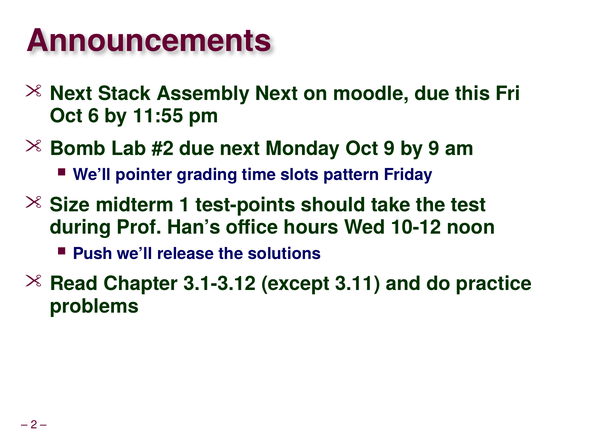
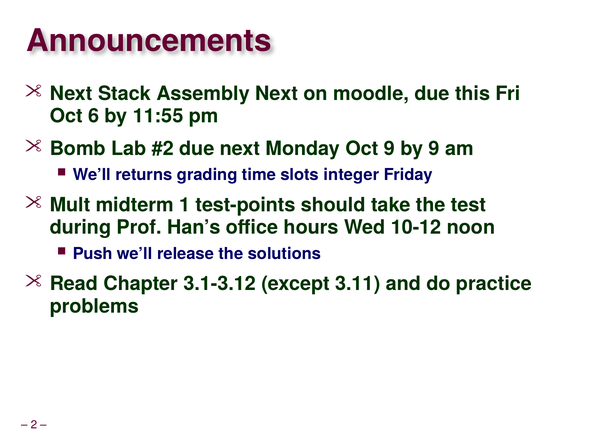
pointer: pointer -> returns (144, 175)
pattern: pattern -> integer (351, 175)
Size: Size -> Mult (70, 205)
